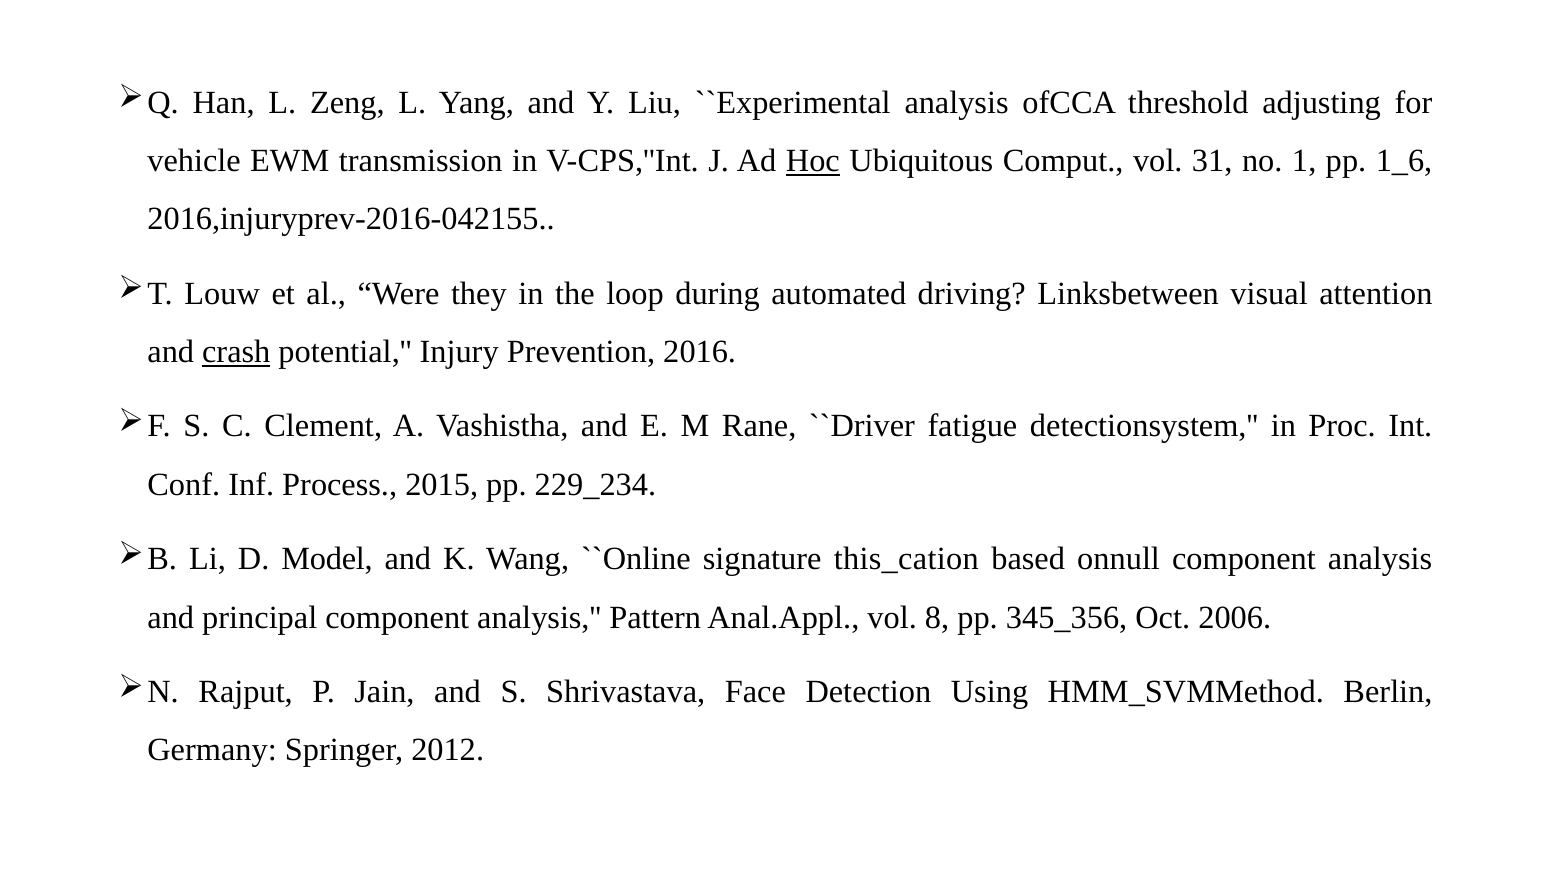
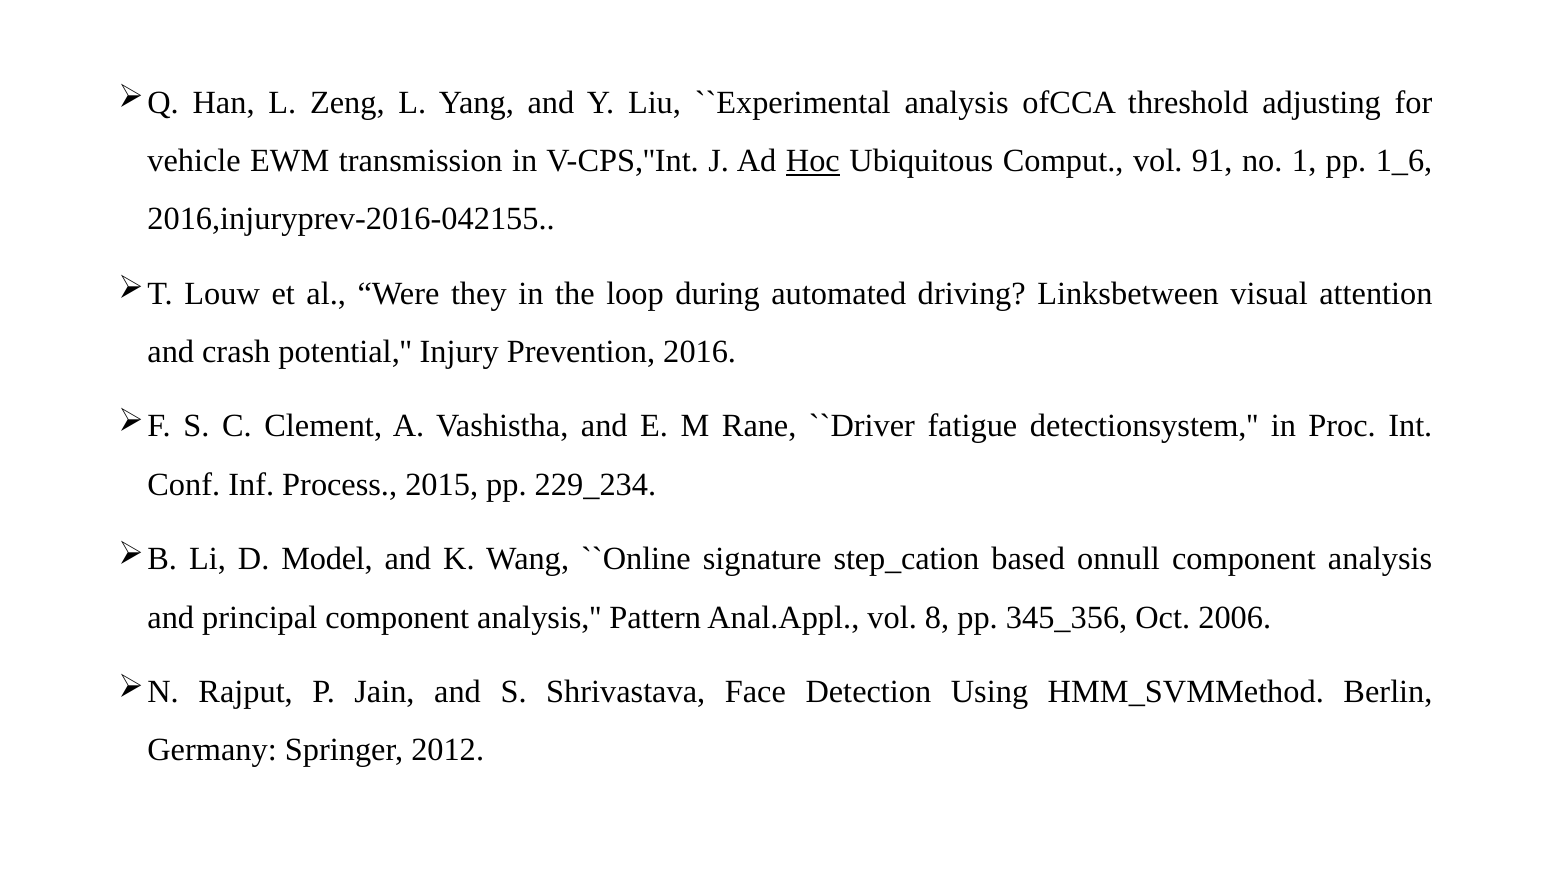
31: 31 -> 91 (1212, 161)
crash underline: present -> none (236, 352)
this_cation: this_cation -> step_cation (907, 559)
